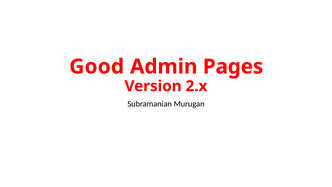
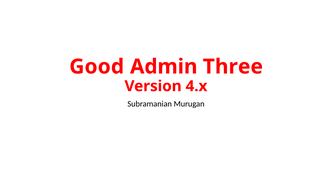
Pages: Pages -> Three (233, 67)
2.x: 2.x -> 4.x (196, 86)
